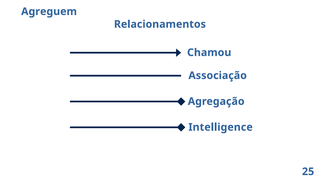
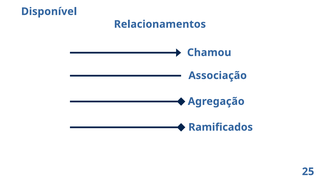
Agreguem: Agreguem -> Disponível (49, 12)
Intelligence: Intelligence -> Ramificados (221, 127)
